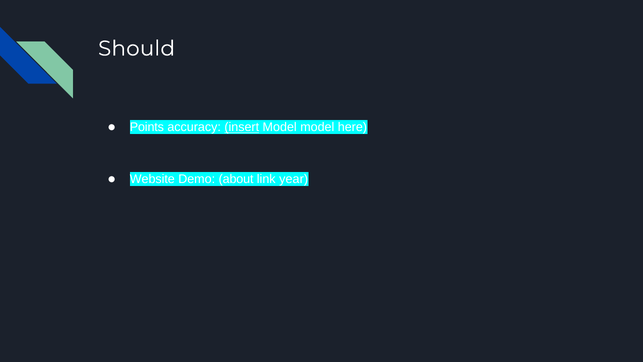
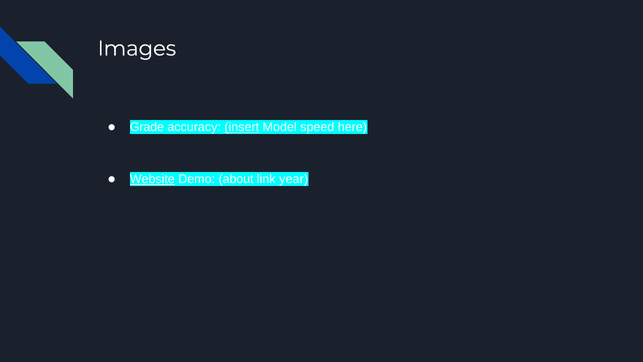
Should: Should -> Images (137, 48)
Points: Points -> Grade (147, 127)
Model model: model -> speed (317, 127)
Website underline: none -> present (152, 179)
